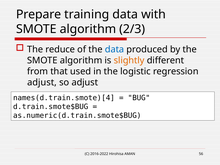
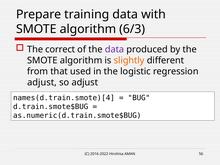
2/3: 2/3 -> 6/3 (132, 29)
reduce: reduce -> correct (60, 49)
data colour: blue -> purple (115, 49)
